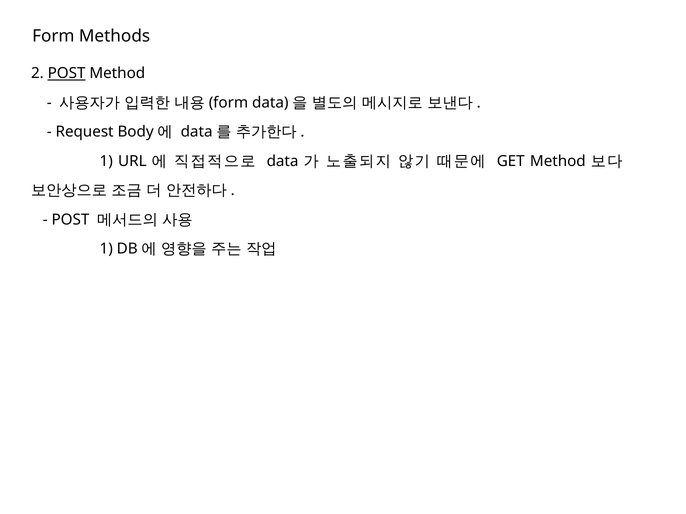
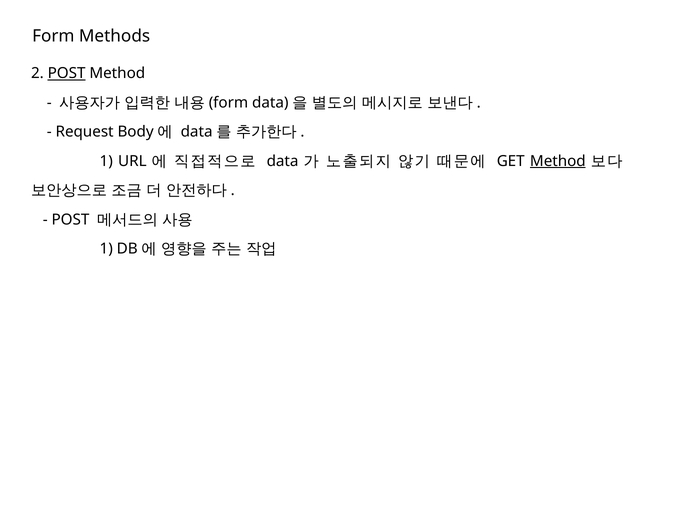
Method underline: none -> present (558, 161)
